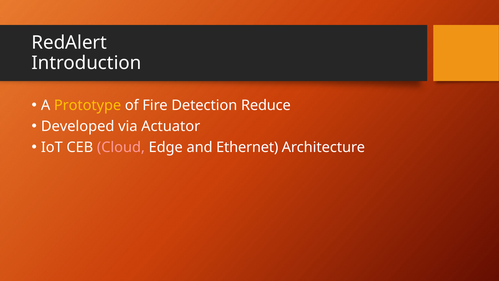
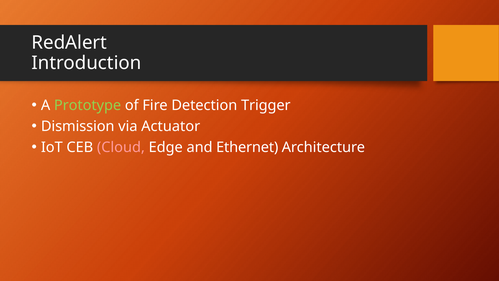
Prototype colour: yellow -> light green (88, 105)
Reduce: Reduce -> Trigger (266, 105)
Developed: Developed -> Dismission (78, 126)
